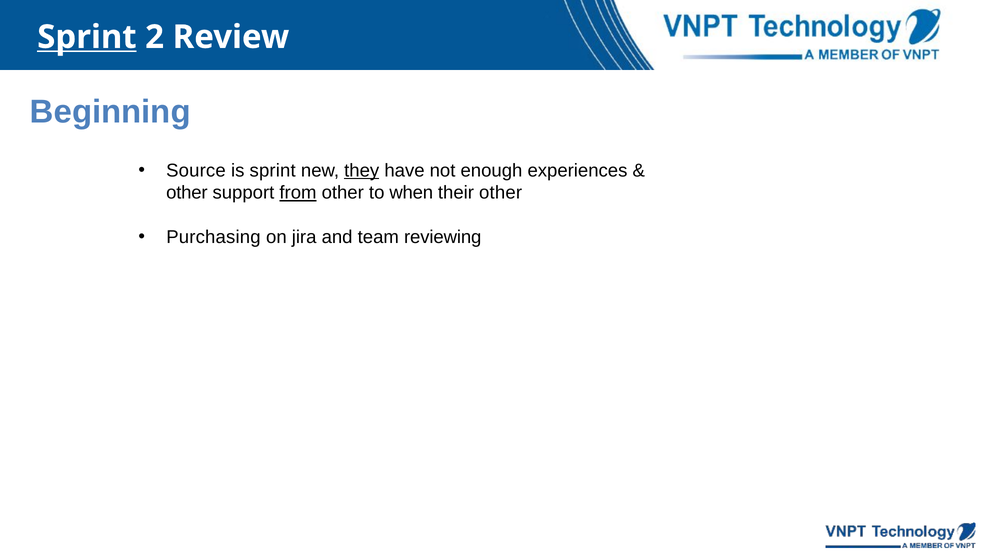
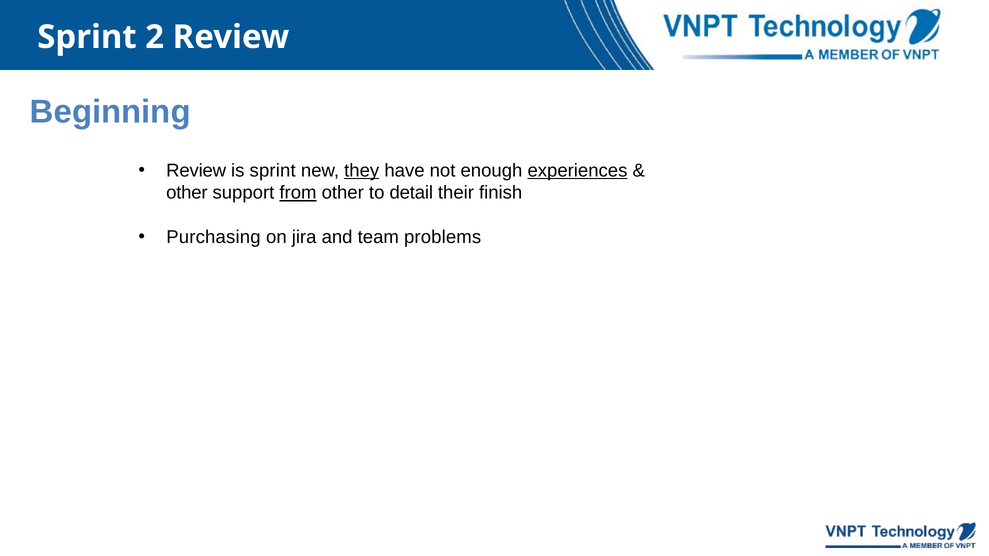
Sprint underline: present -> none (87, 37)
Source: Source -> Review (196, 171)
experiences underline: none -> present (577, 171)
when: when -> detail (411, 193)
their other: other -> finish (501, 193)
reviewing: reviewing -> problems (443, 237)
